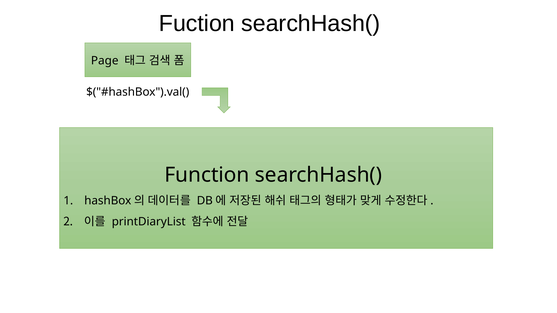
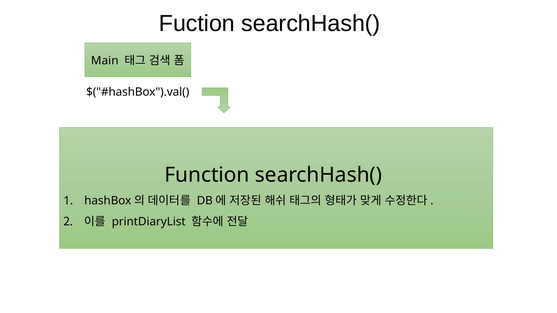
Page: Page -> Main (105, 61)
